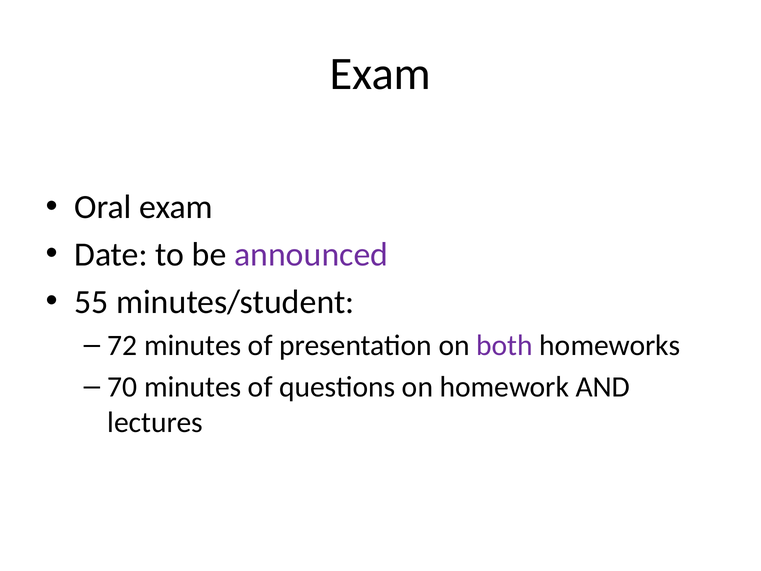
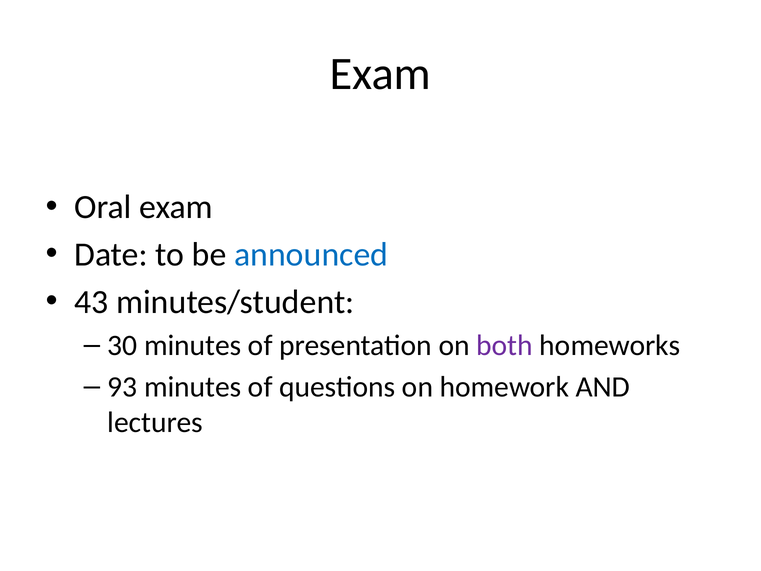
announced colour: purple -> blue (311, 254)
55: 55 -> 43 (91, 302)
72: 72 -> 30 (122, 346)
70: 70 -> 93 (122, 387)
